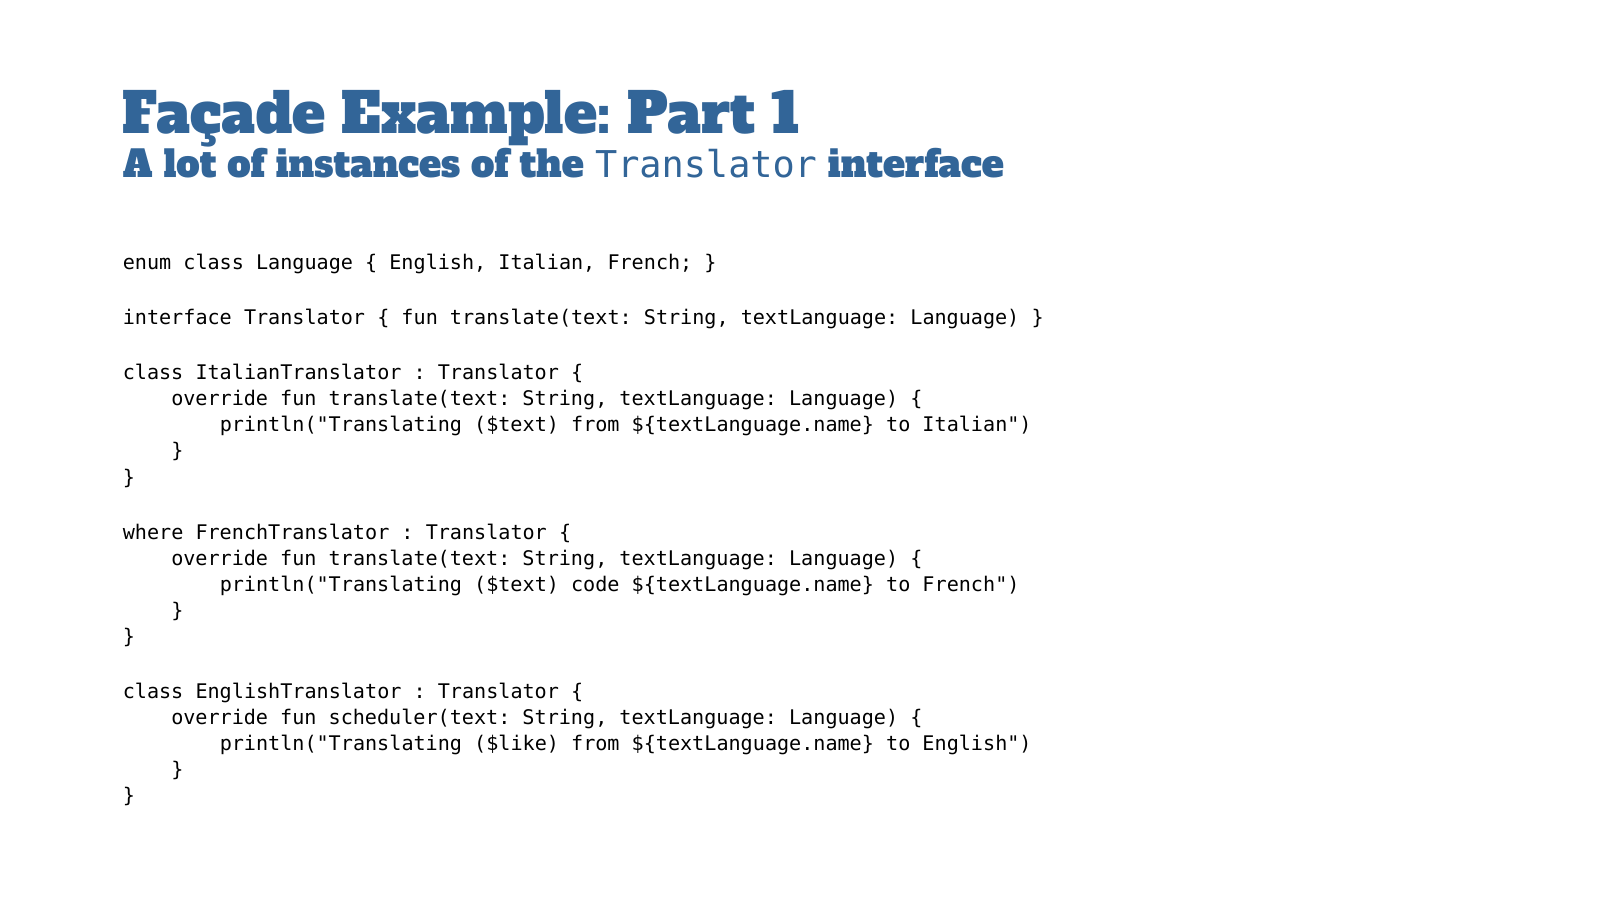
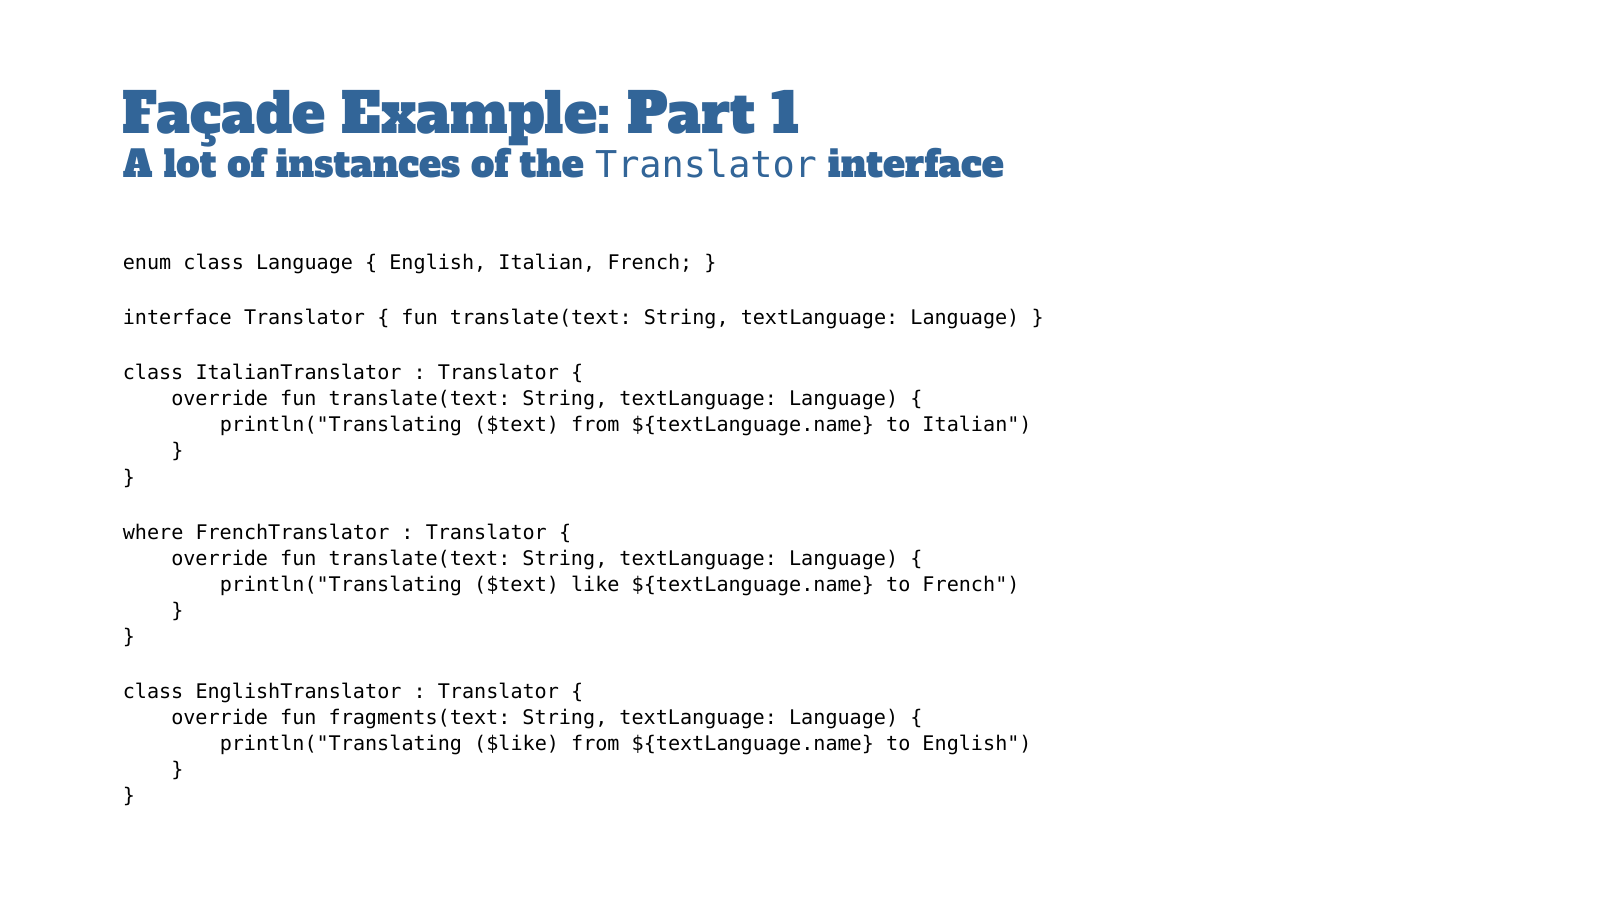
code: code -> like (595, 585)
scheduler(text: scheduler(text -> fragments(text (420, 718)
